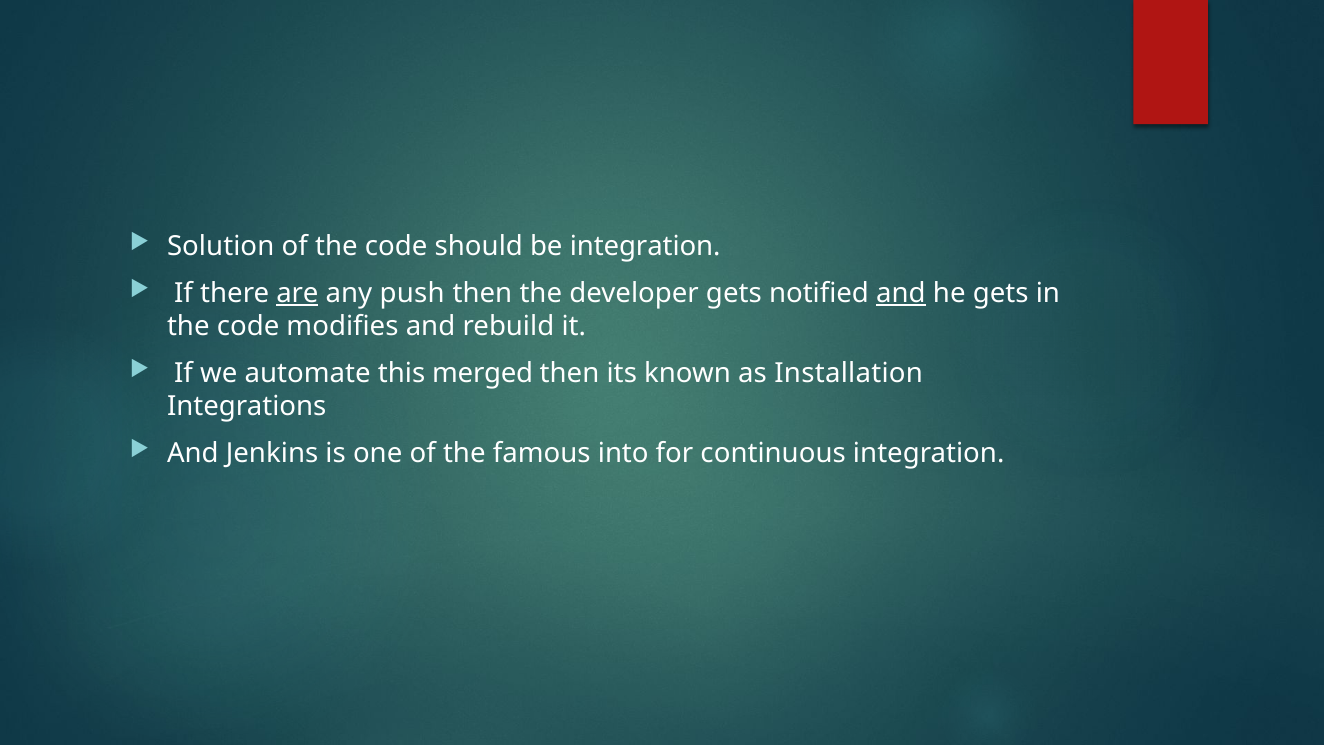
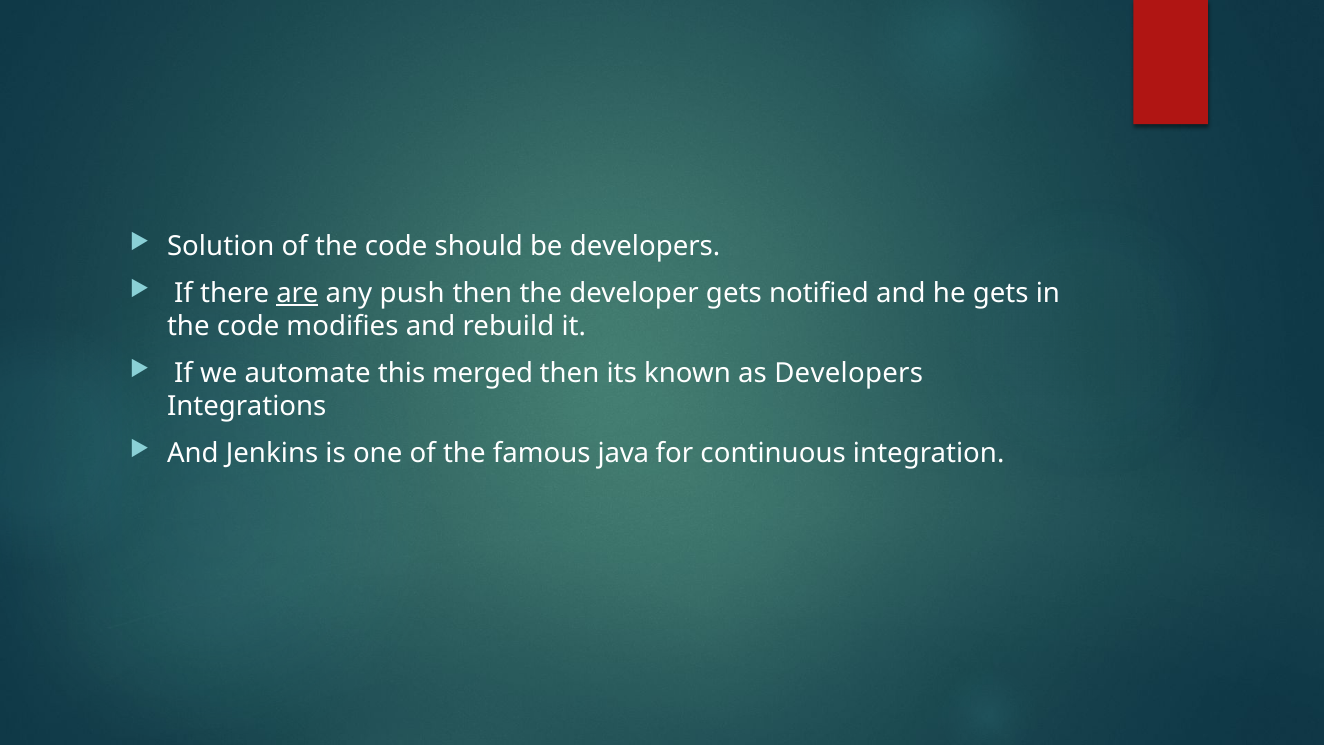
be integration: integration -> developers (645, 246)
and underline: present -> none (901, 293)
as Installation: Installation -> Developers (849, 373)
into: into -> java (623, 453)
